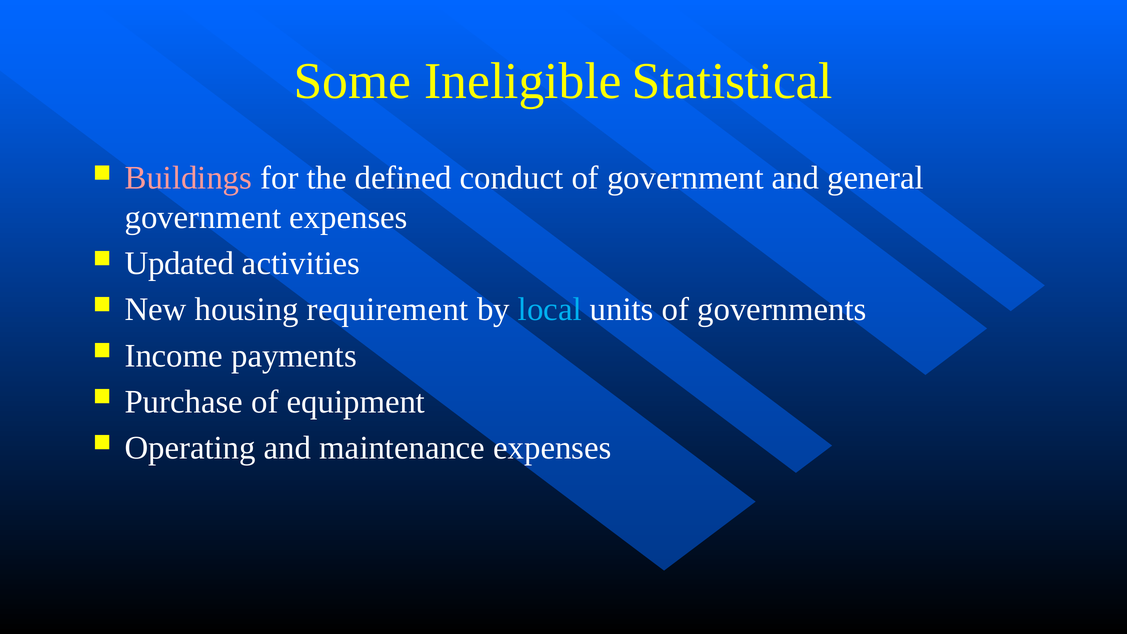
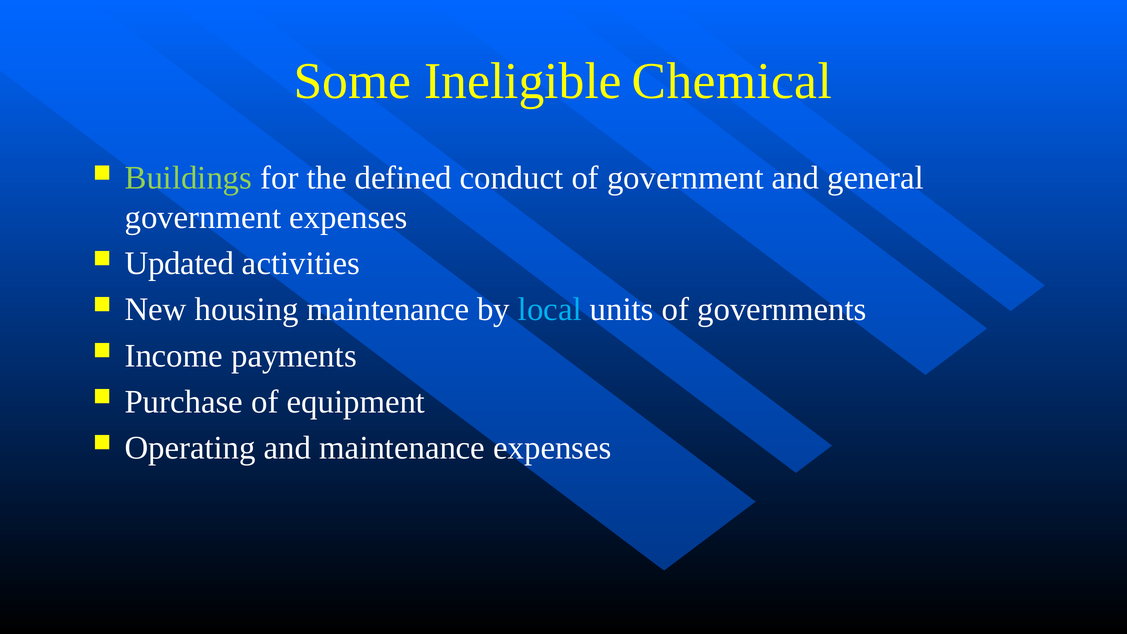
Statistical: Statistical -> Chemical (732, 81)
Buildings colour: pink -> light green (188, 178)
housing requirement: requirement -> maintenance (388, 310)
